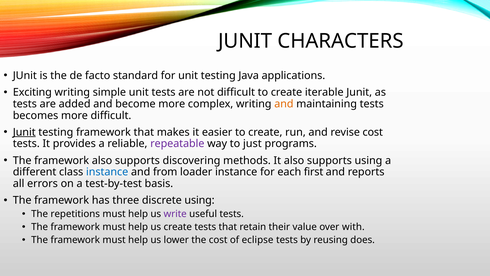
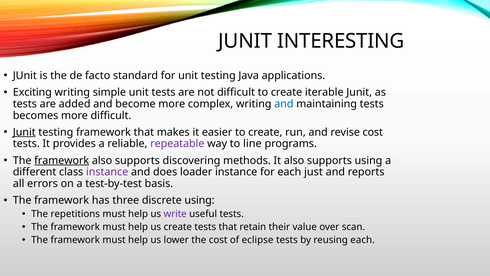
CHARACTERS: CHARACTERS -> INTERESTING (341, 41)
and colour: orange -> blue (284, 104)
just: just -> line (252, 144)
framework underline: none -> present (62, 160)
instance colour: blue -> purple (107, 172)
from: from -> does (165, 172)
first: first -> just (313, 172)
with: with -> scan (353, 227)
reusing does: does -> each (363, 240)
